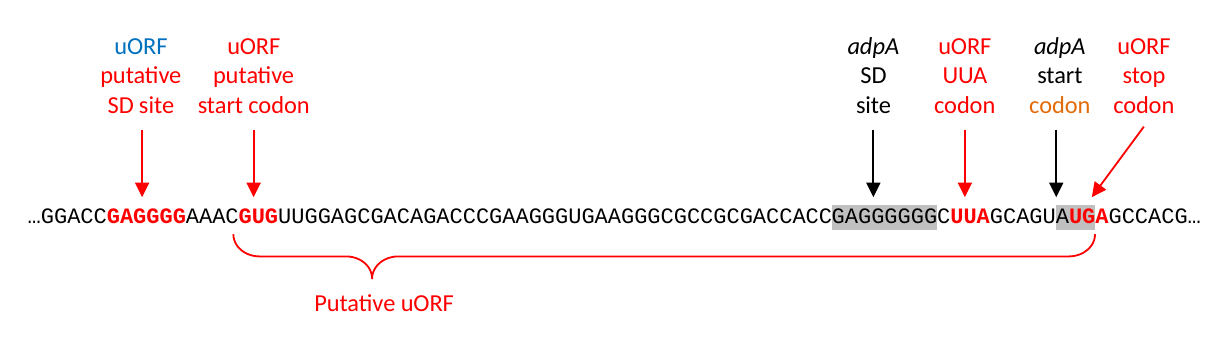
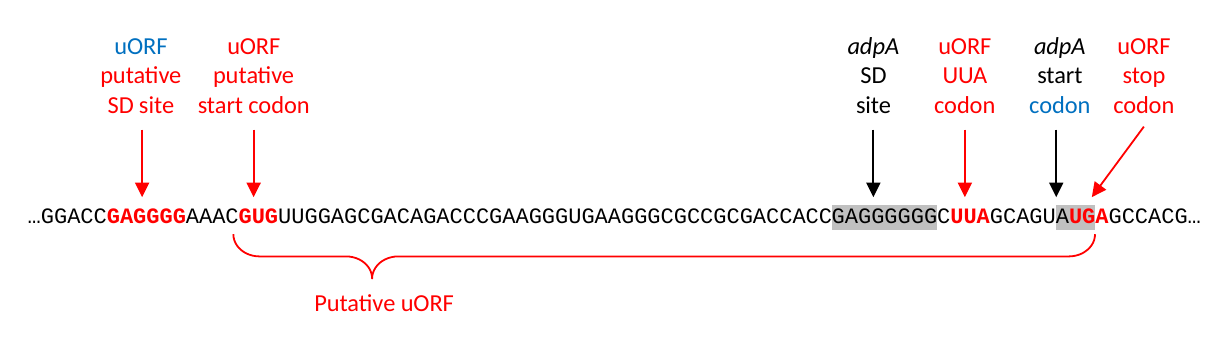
codon colour: orange -> blue (1060, 105)
